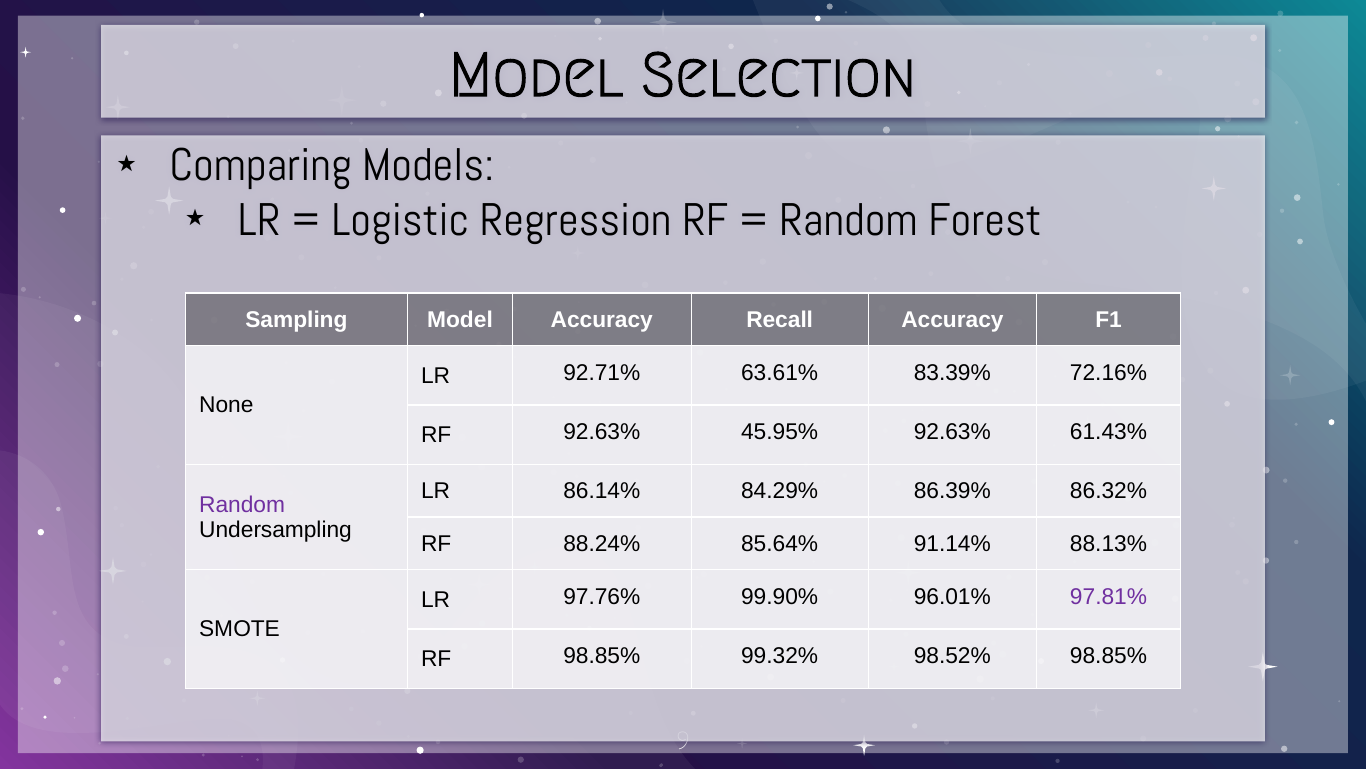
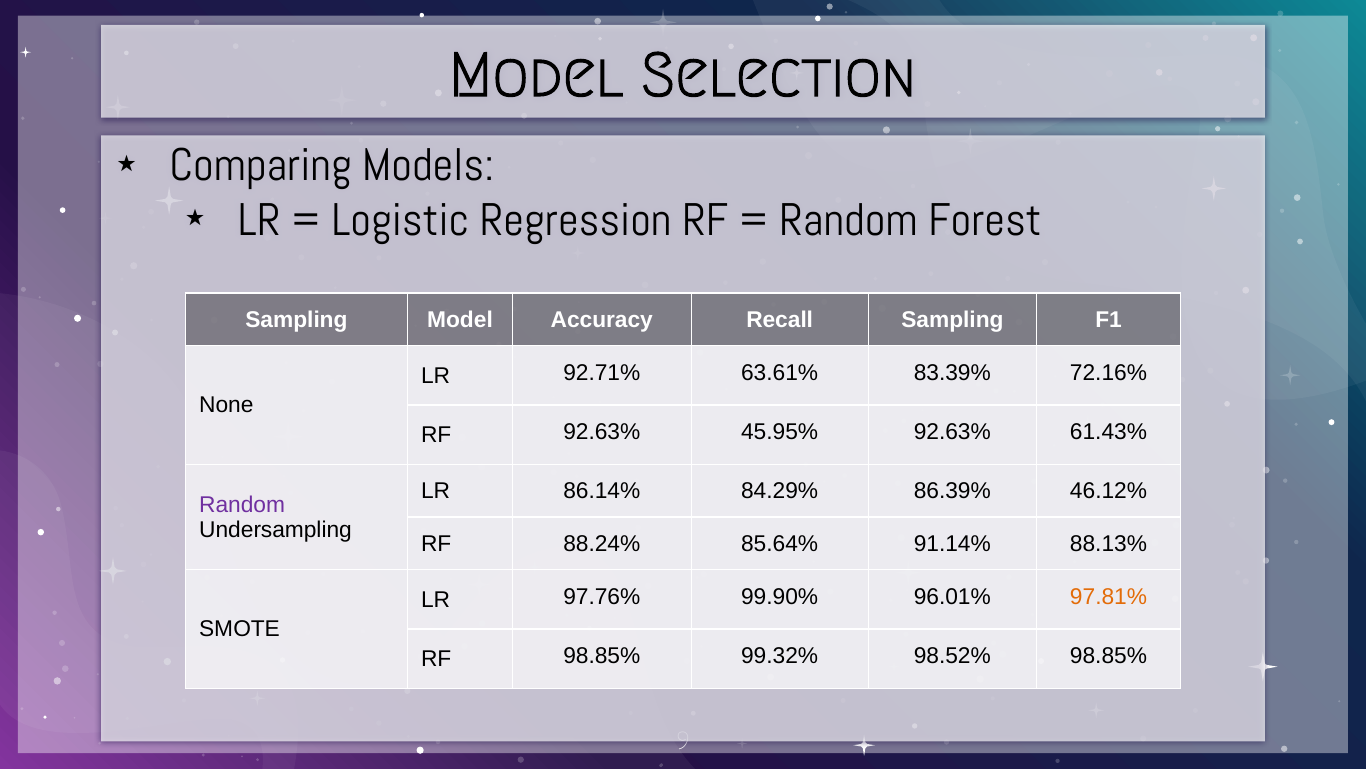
Recall Accuracy: Accuracy -> Sampling (952, 320)
86.32%: 86.32% -> 46.12% (1109, 491)
97.81% colour: purple -> orange (1109, 596)
